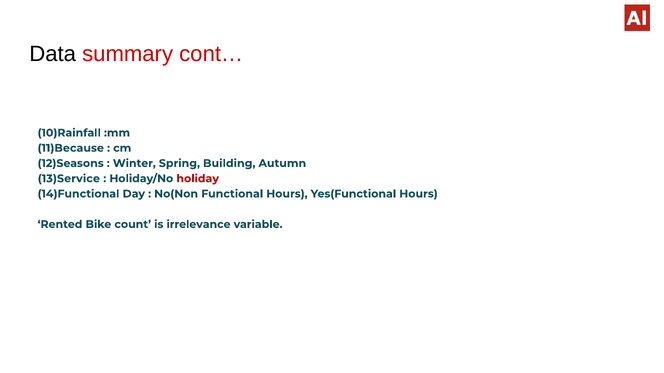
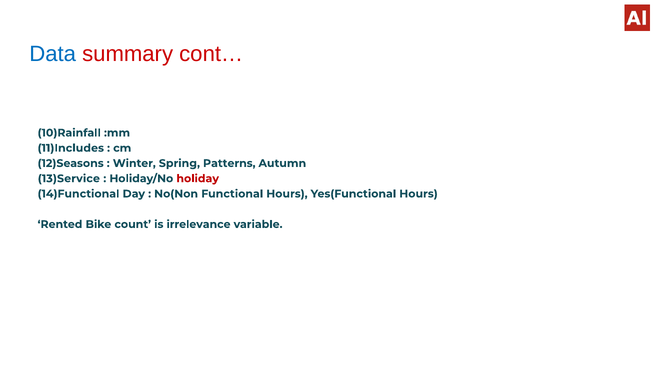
Data colour: black -> blue (53, 54)
11)Because: 11)Because -> 11)Includes (71, 148)
Building: Building -> Patterns (229, 164)
